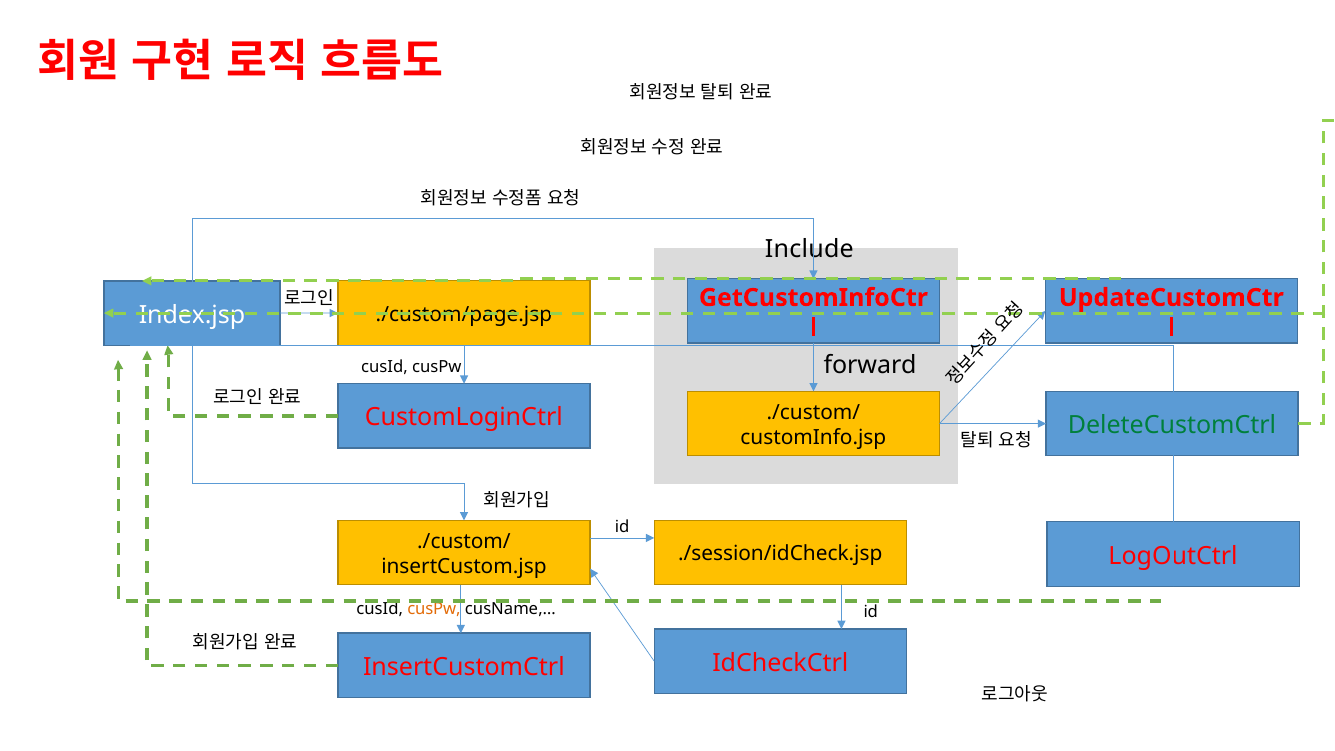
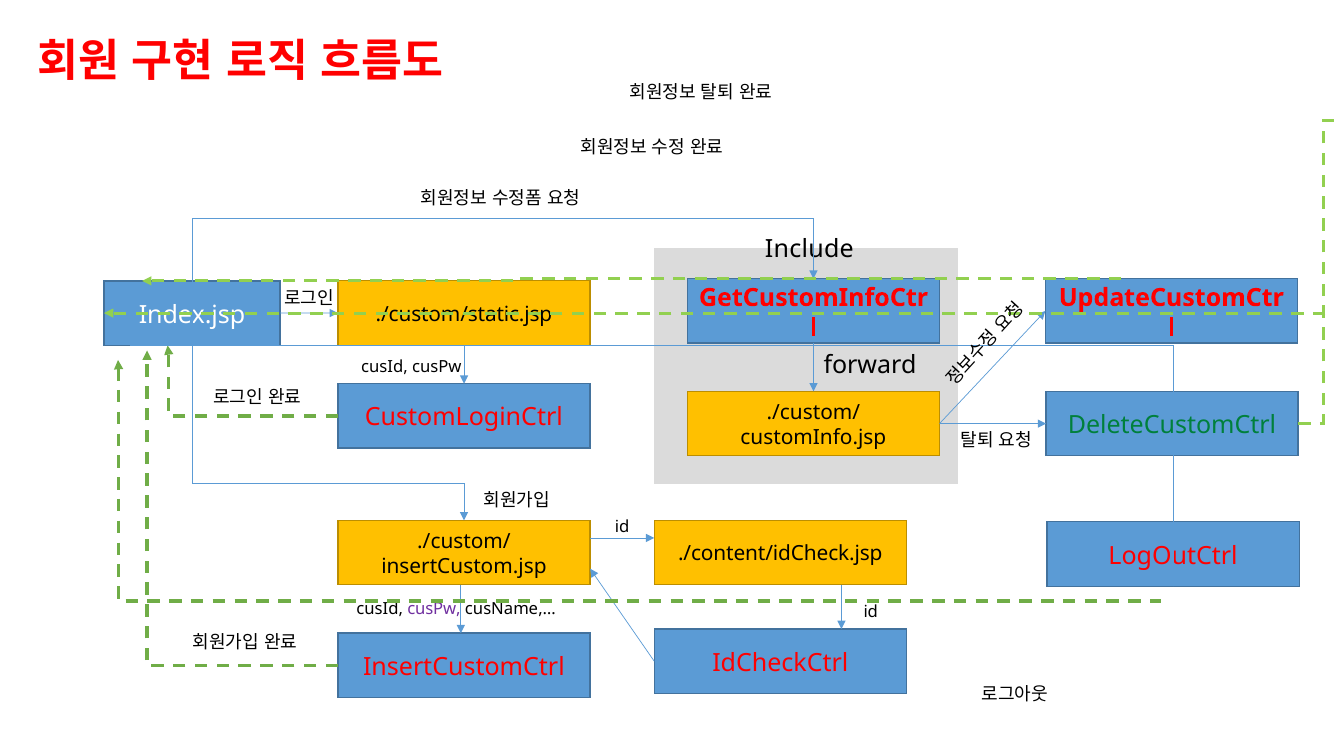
./custom/page.jsp: ./custom/page.jsp -> ./custom/static.jsp (464, 314)
./session/idCheck.jsp: ./session/idCheck.jsp -> ./content/idCheck.jsp (780, 554)
cusPw colour: orange -> purple (434, 609)
